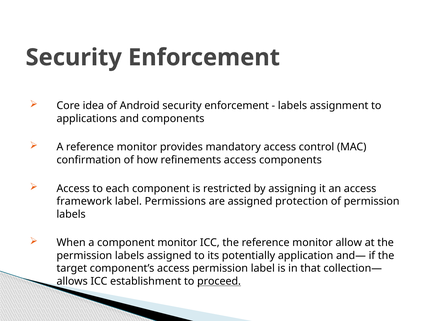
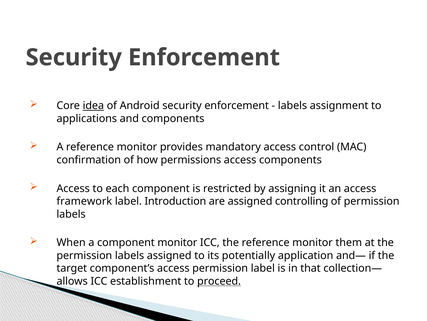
idea underline: none -> present (93, 105)
refinements: refinements -> permissions (191, 160)
Permissions: Permissions -> Introduction (175, 201)
protection: protection -> controlling (302, 201)
allow: allow -> them (349, 242)
